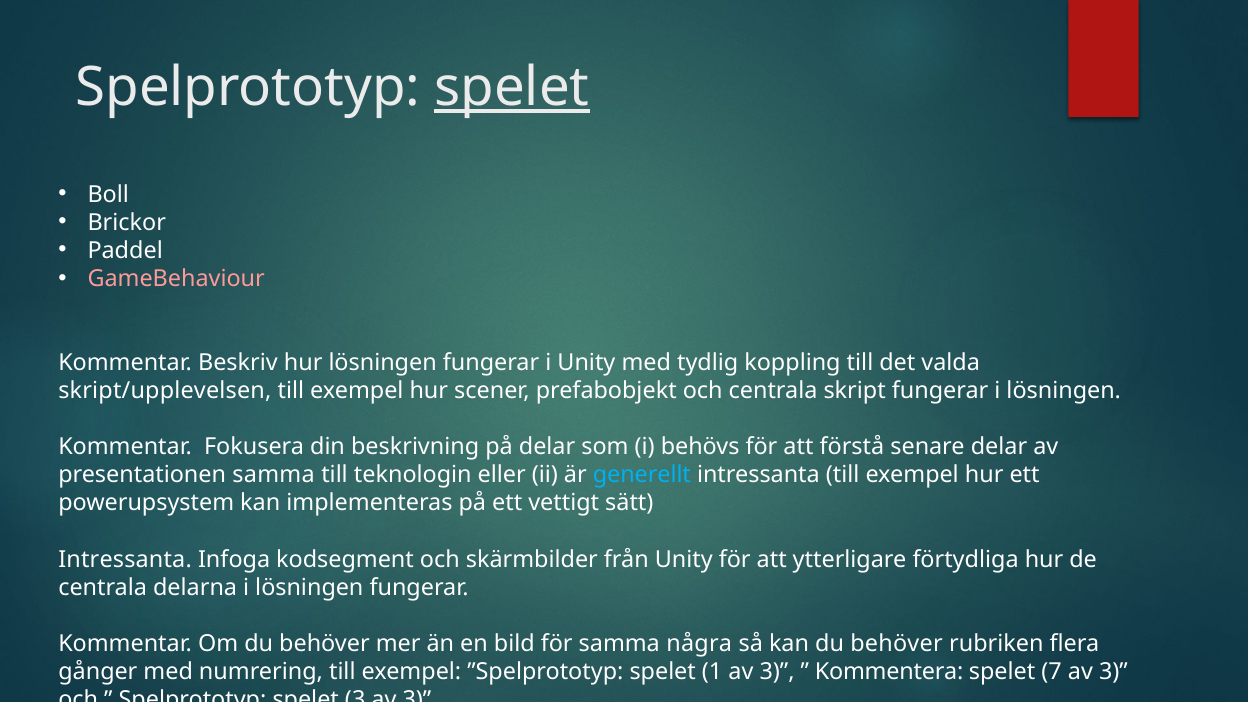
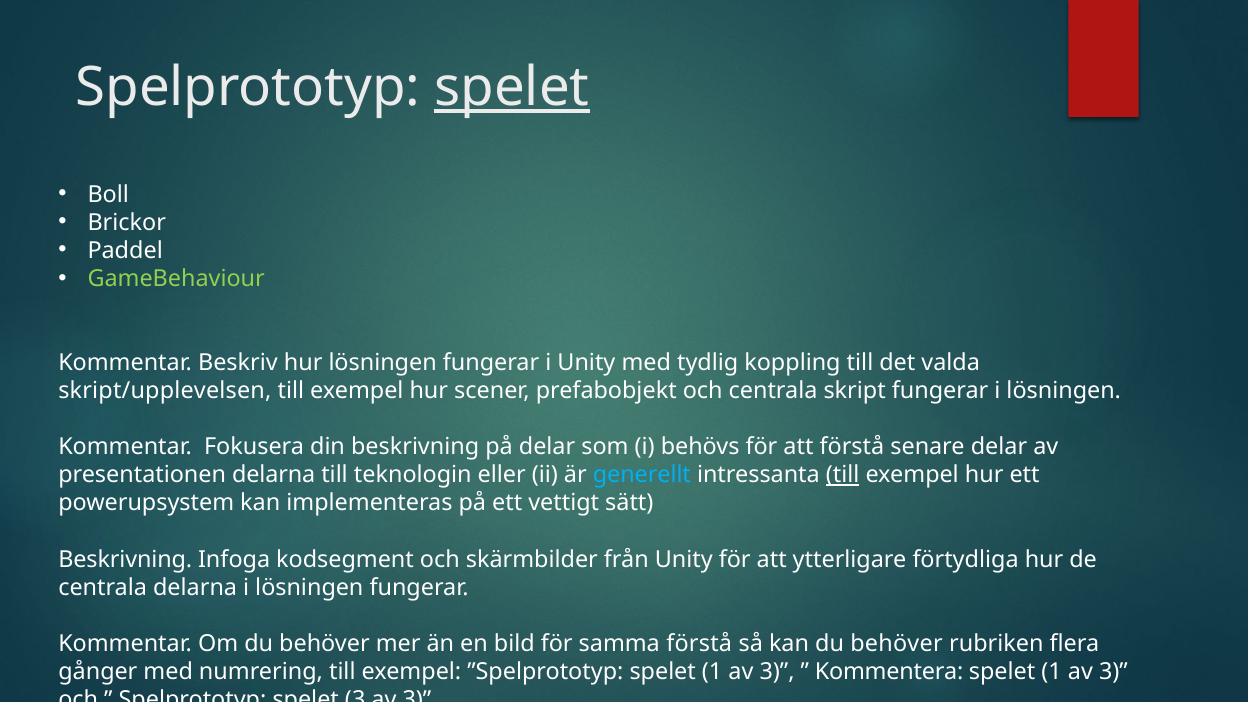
GameBehaviour colour: pink -> light green (176, 279)
presentationen samma: samma -> delarna (274, 475)
till underline: none -> present (843, 475)
Intressanta: Intressanta -> Beskrivning (125, 559)
samma några: några -> förstå (699, 644)
7: 7 -> 1 (1052, 672)
